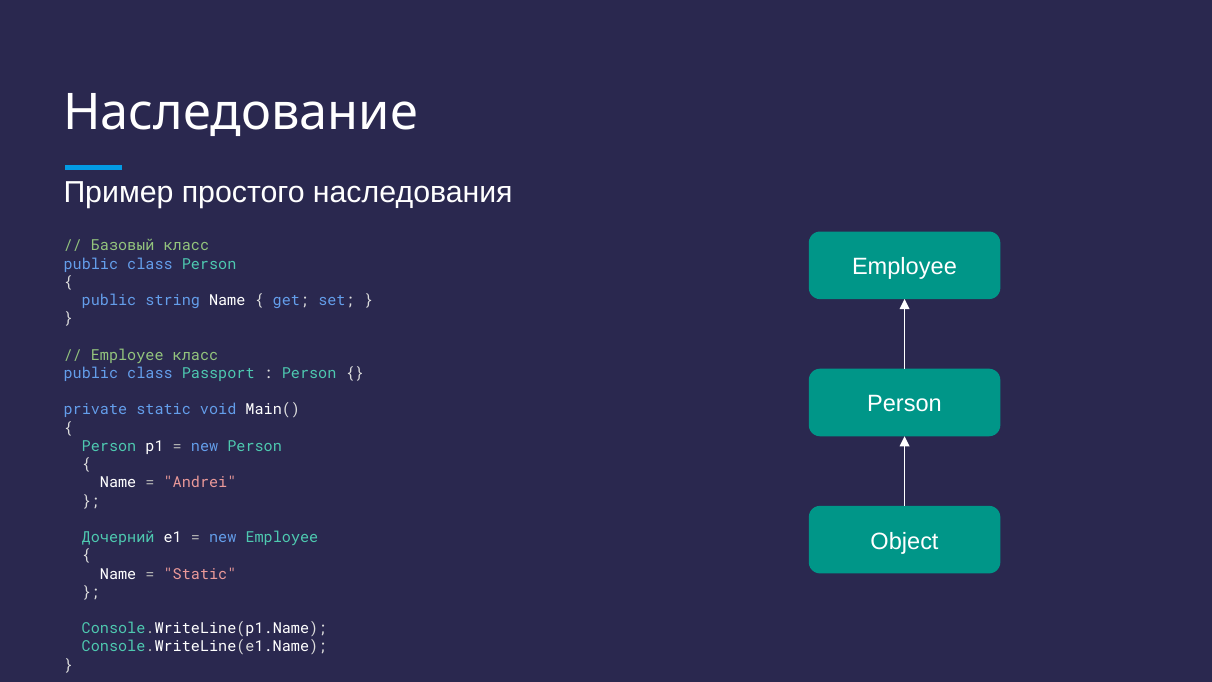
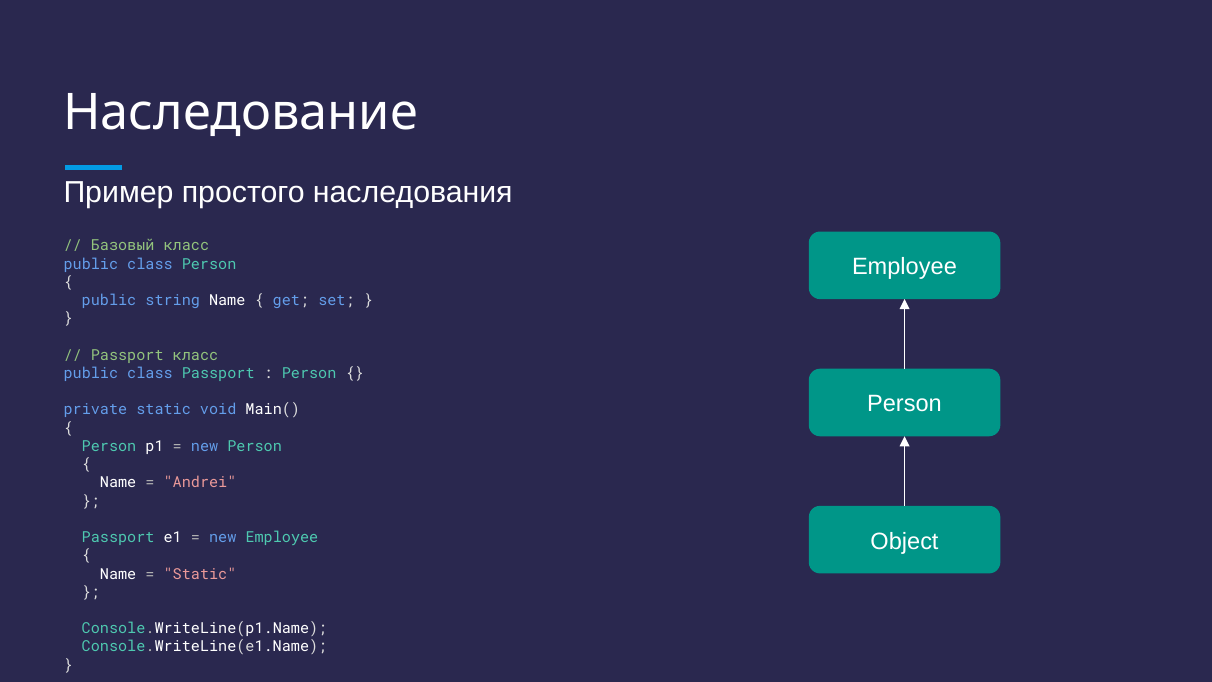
Employee: Employee -> Passport (127, 355)
Дочерний: Дочерний -> Passport (118, 537)
